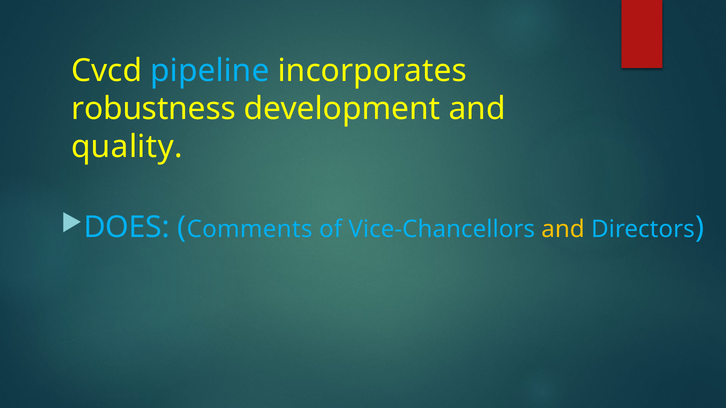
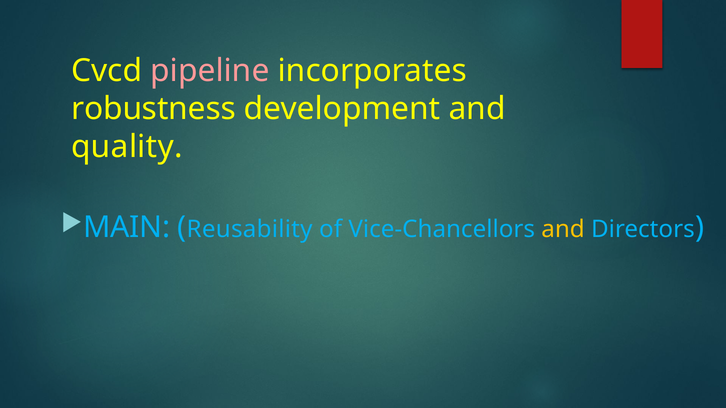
pipeline colour: light blue -> pink (210, 71)
DOES: DOES -> MAIN (127, 228)
Comments: Comments -> Reusability (250, 230)
